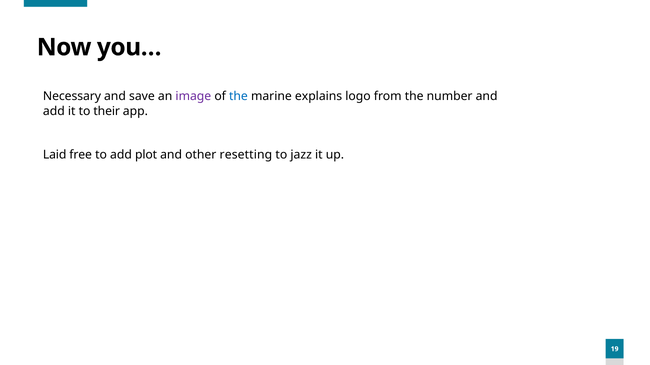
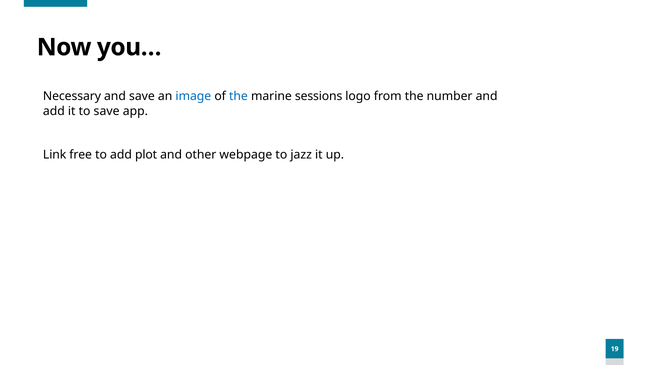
image colour: purple -> blue (193, 97)
explains: explains -> sessions (319, 97)
to their: their -> save (107, 111)
Laid: Laid -> Link (55, 155)
resetting: resetting -> webpage (246, 155)
